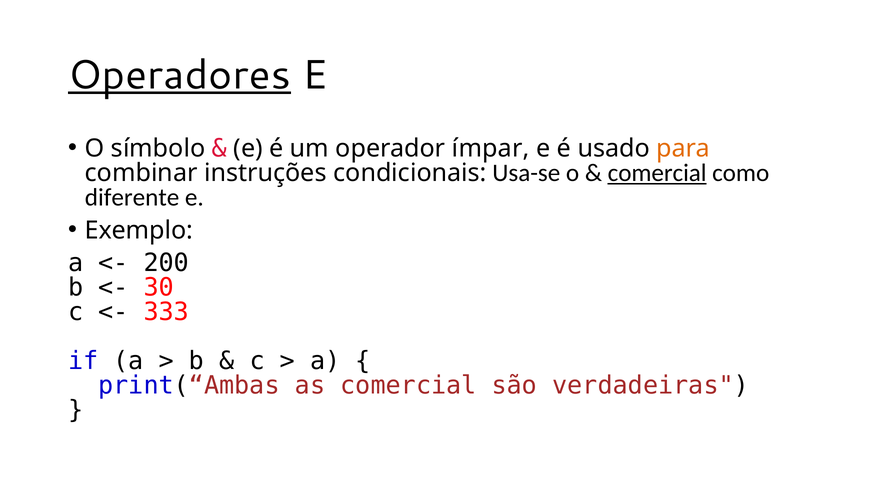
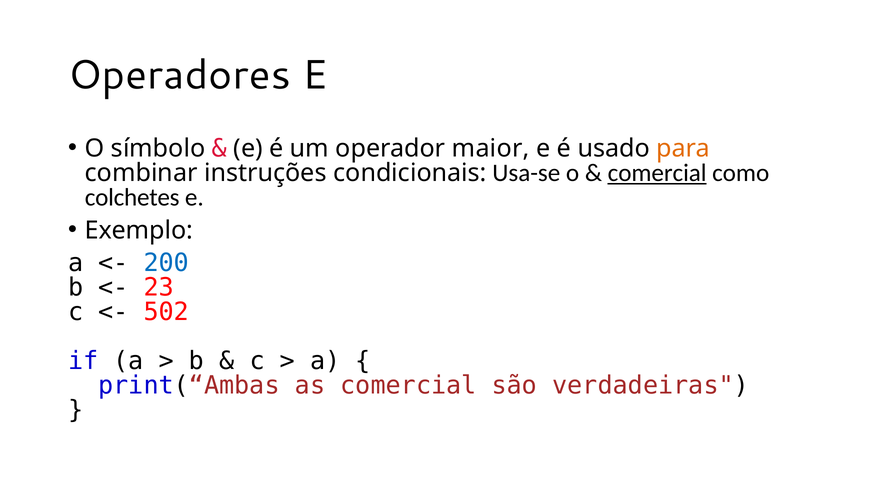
Operadores underline: present -> none (180, 75)
ímpar: ímpar -> maior (491, 148)
diferente: diferente -> colchetes (132, 197)
200 colour: black -> blue (166, 263)
30: 30 -> 23 (159, 288)
333: 333 -> 502 (166, 312)
